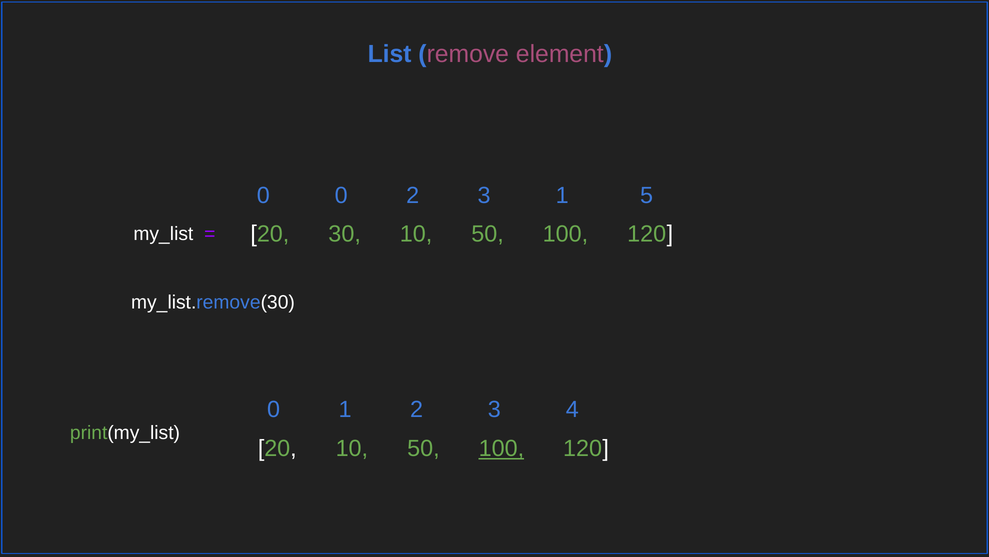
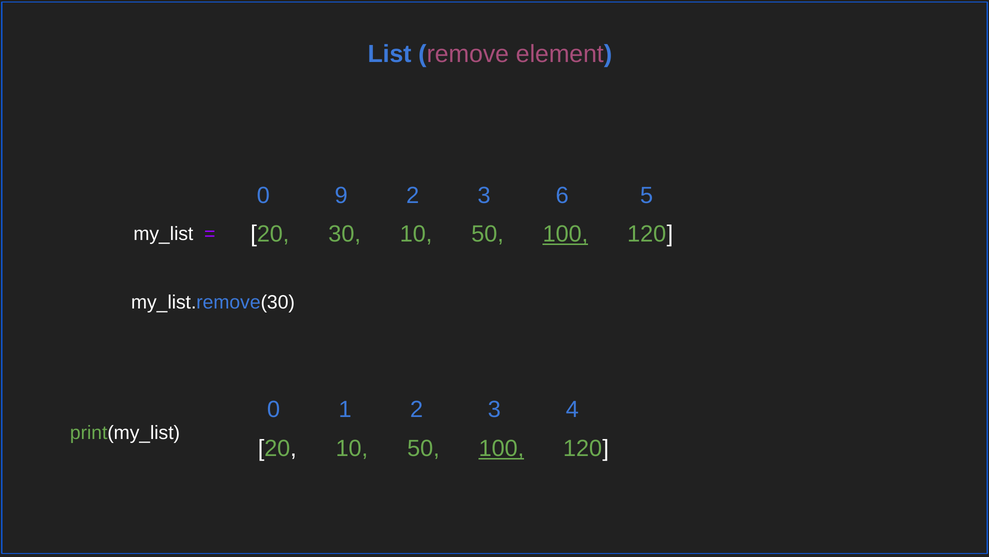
0 0: 0 -> 9 (341, 195)
3 1: 1 -> 6 (562, 195)
100 underline: none -> present (565, 234)
